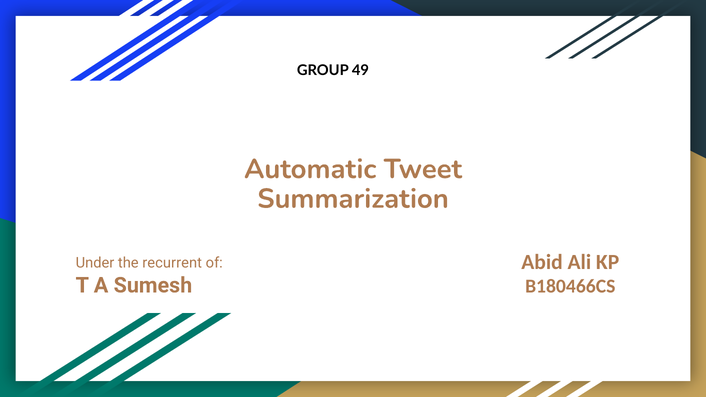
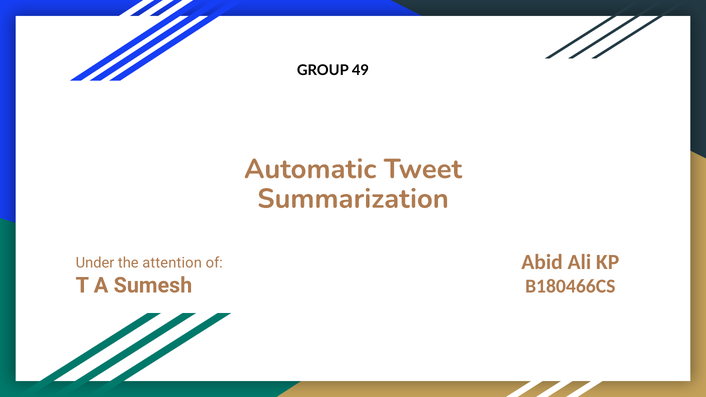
recurrent: recurrent -> attention (172, 263)
